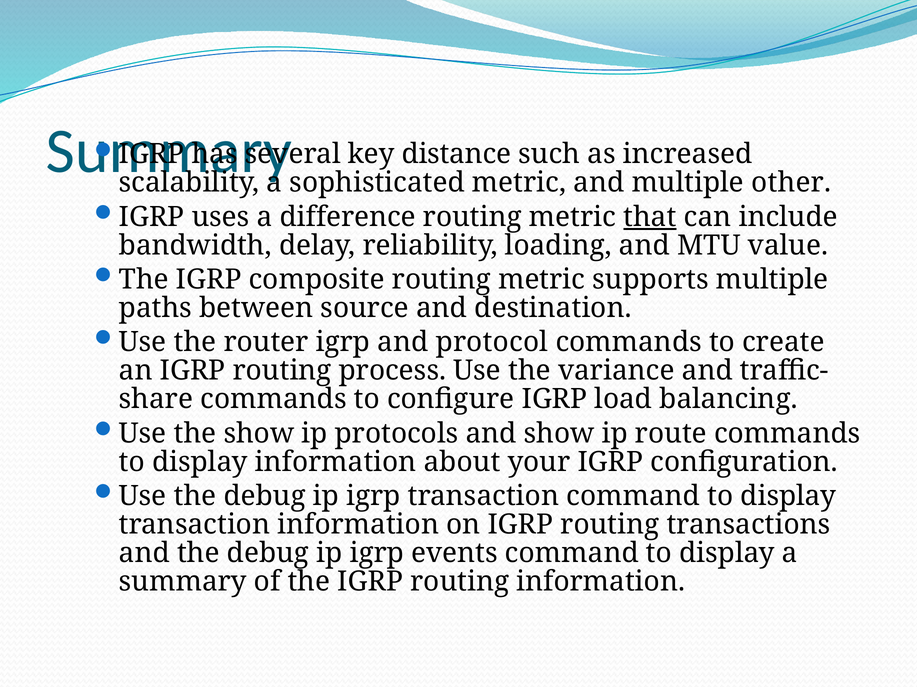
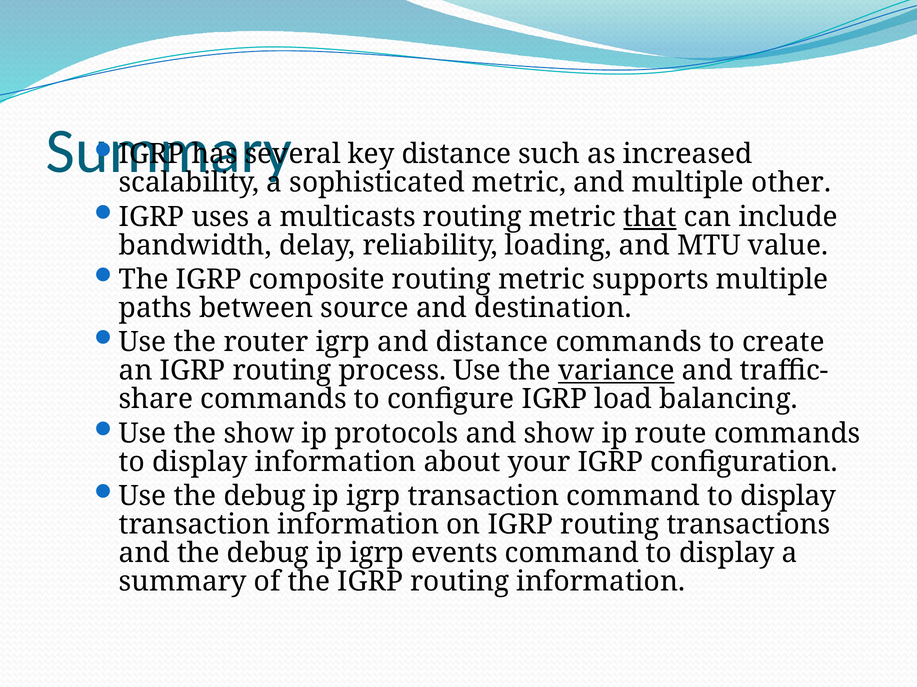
difference: difference -> multicasts (348, 217)
and protocol: protocol -> distance (492, 343)
variance underline: none -> present (616, 371)
